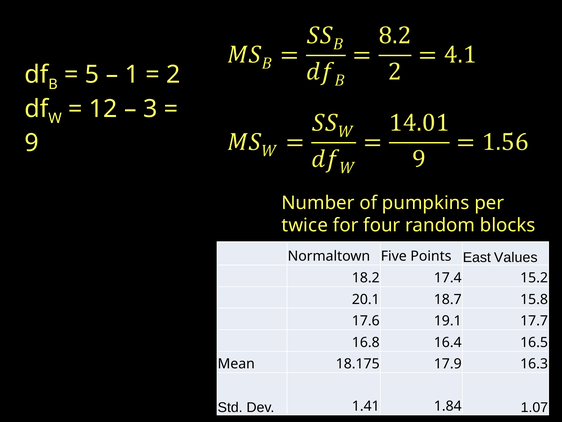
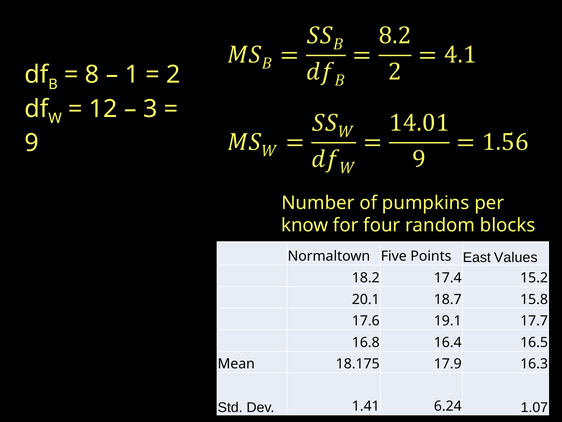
5: 5 -> 8 (92, 75)
twice: twice -> know (305, 225)
1.84: 1.84 -> 6.24 (448, 406)
